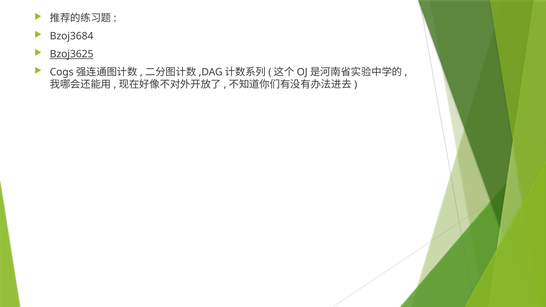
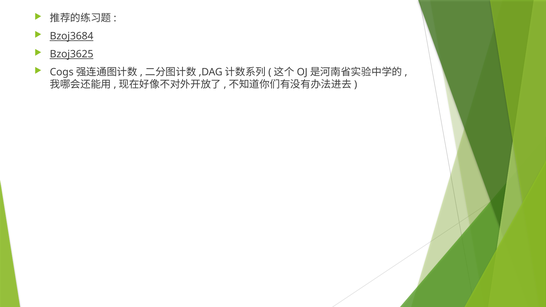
Bzoj3684 underline: none -> present (72, 36)
